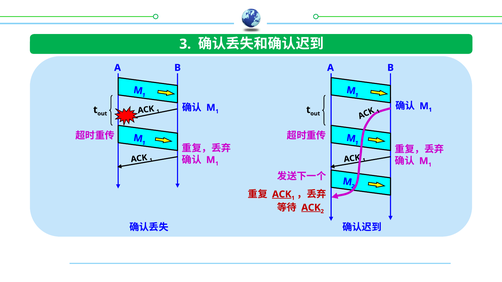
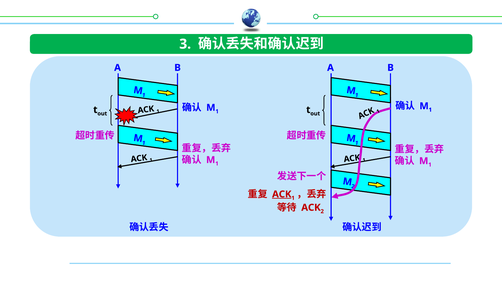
ACK underline: present -> none (311, 208)
